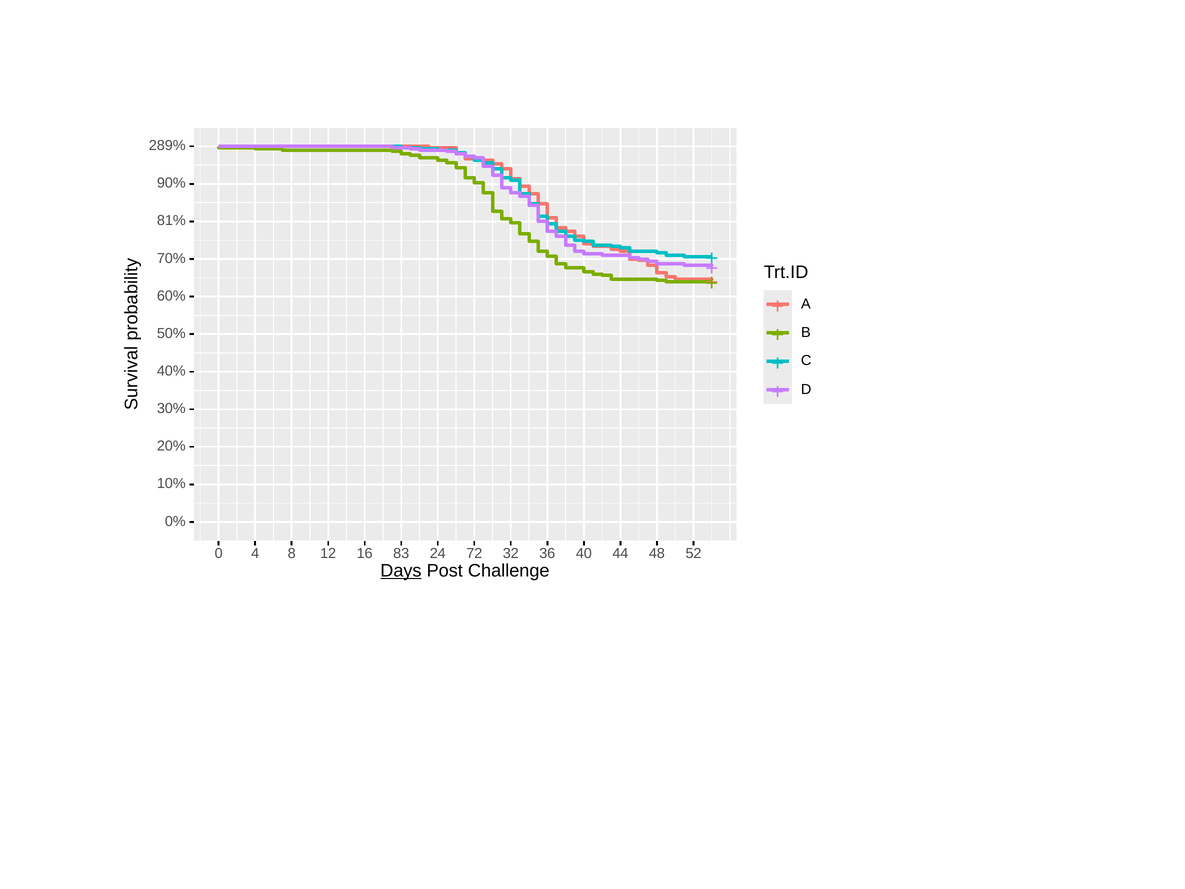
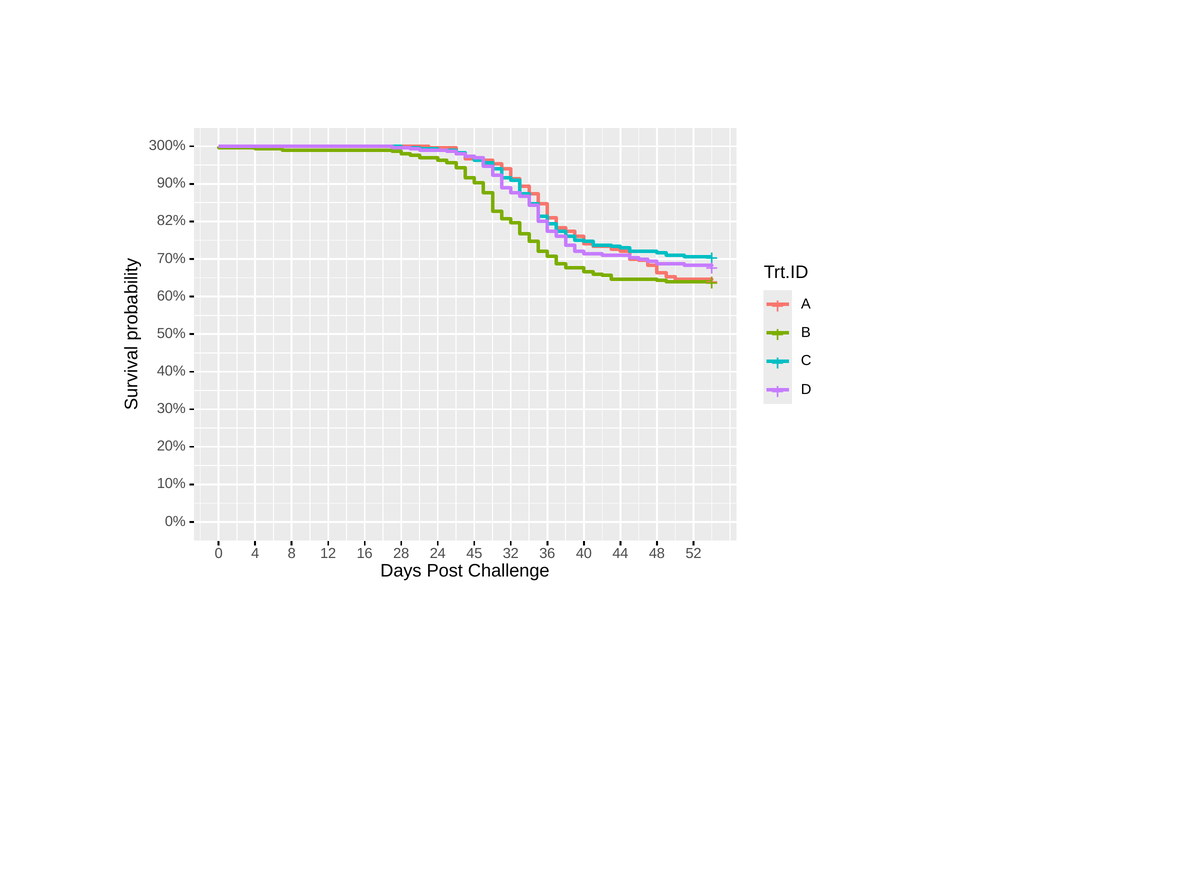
289%: 289% -> 300% (167, 146)
81%: 81% -> 82% (171, 221)
83: 83 -> 28 (401, 553)
72: 72 -> 45 (474, 553)
Days underline: present -> none (401, 571)
